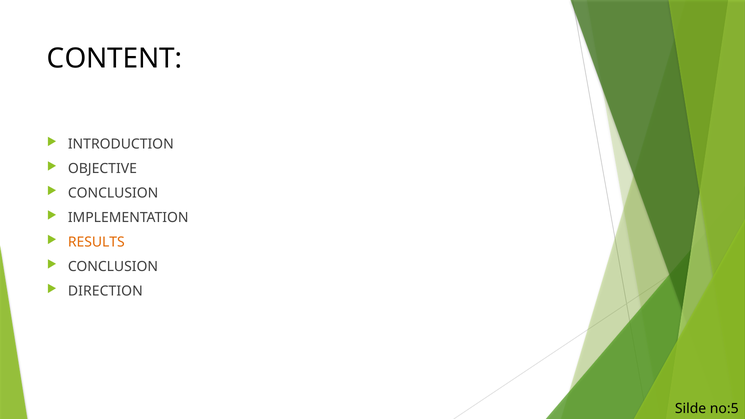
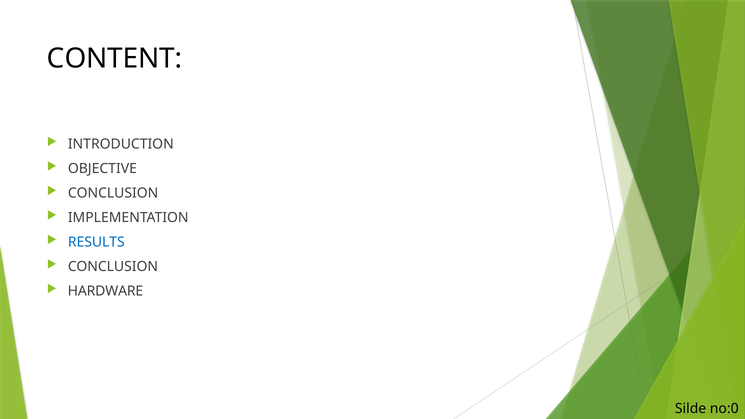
RESULTS colour: orange -> blue (96, 242)
DIRECTION: DIRECTION -> HARDWARE (105, 291)
no:5: no:5 -> no:0 (724, 409)
